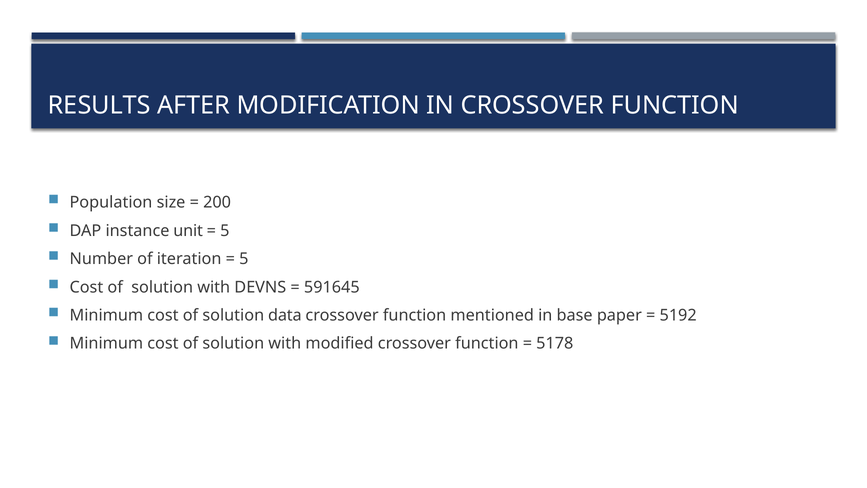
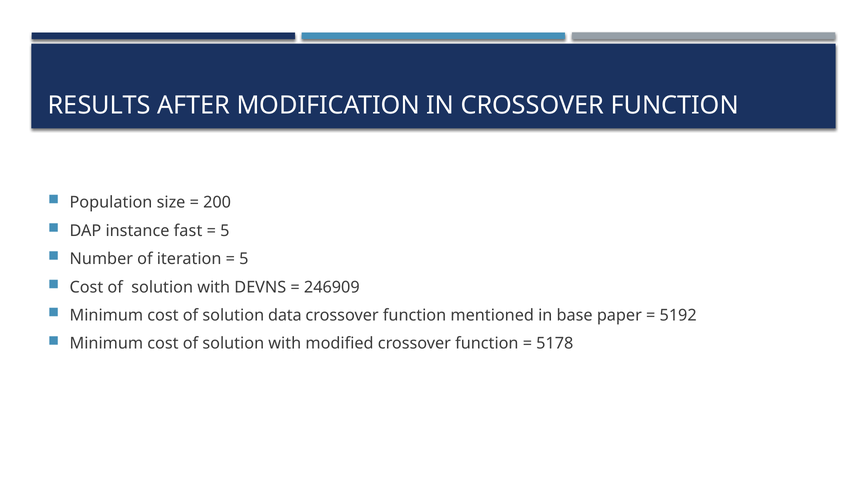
unit: unit -> fast (188, 231)
591645: 591645 -> 246909 (332, 287)
